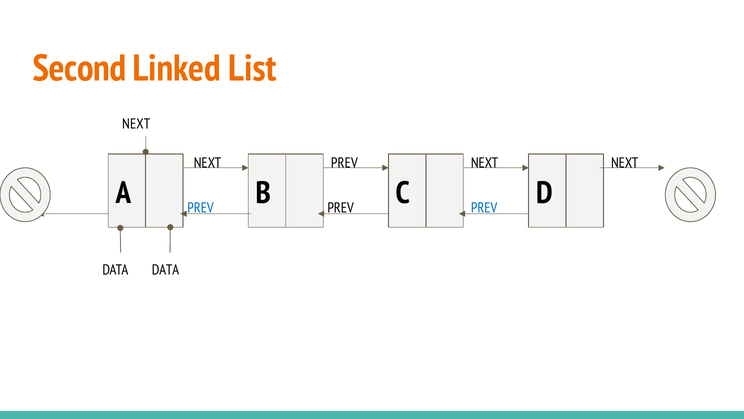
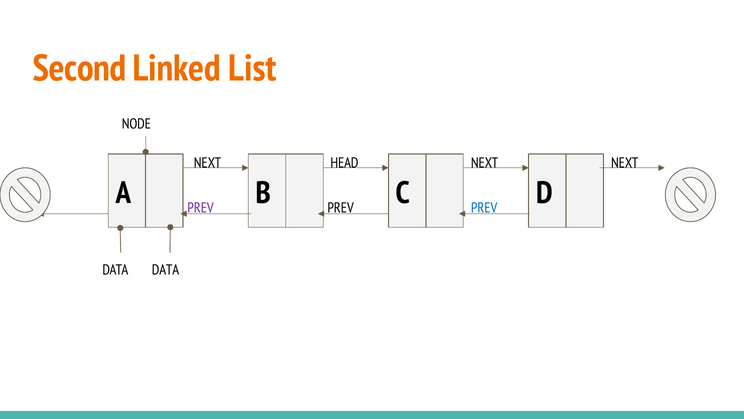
NEXT: NEXT -> NODE (136, 124)
PREV: PREV -> HEAD (344, 163)
PREV colour: blue -> purple (200, 208)
